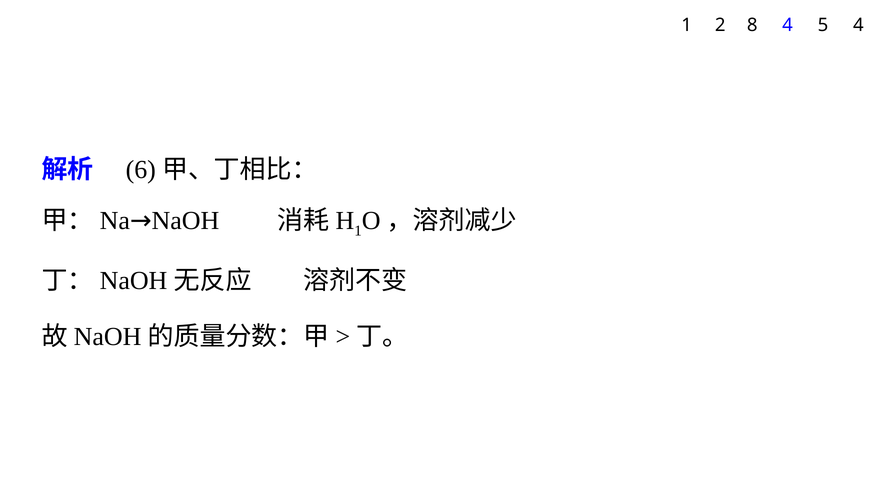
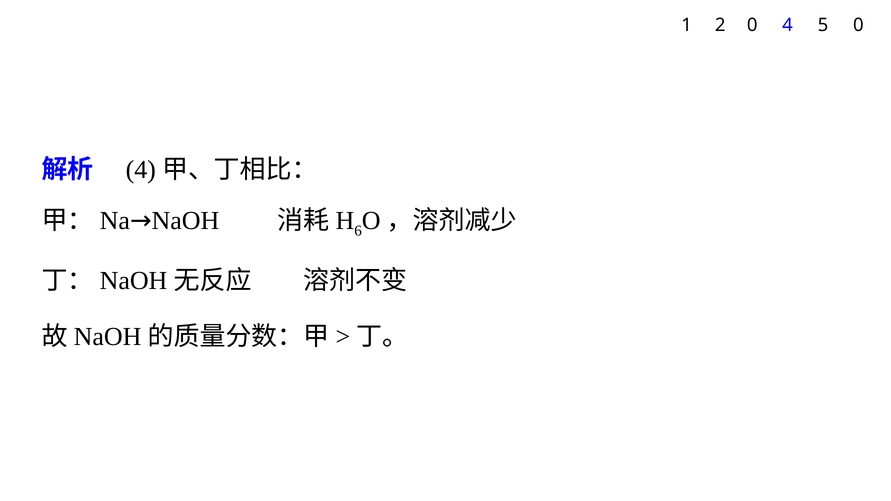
2 8: 8 -> 0 (752, 25)
5 4: 4 -> 0 (858, 25)
6: 6 -> 4 (141, 170)
1: 1 -> 6 (358, 231)
